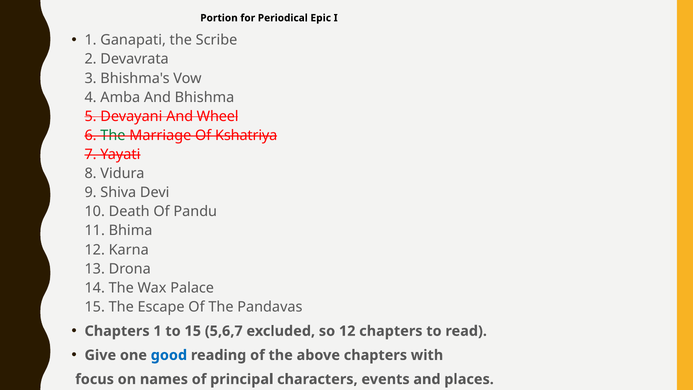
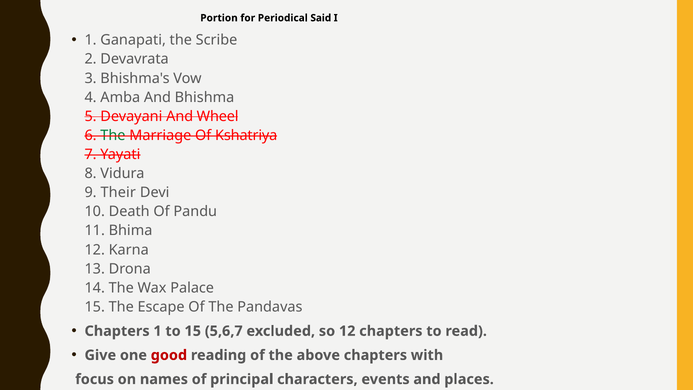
Epic: Epic -> Said (321, 18)
Shiva: Shiva -> Their (118, 193)
good colour: blue -> red (169, 355)
